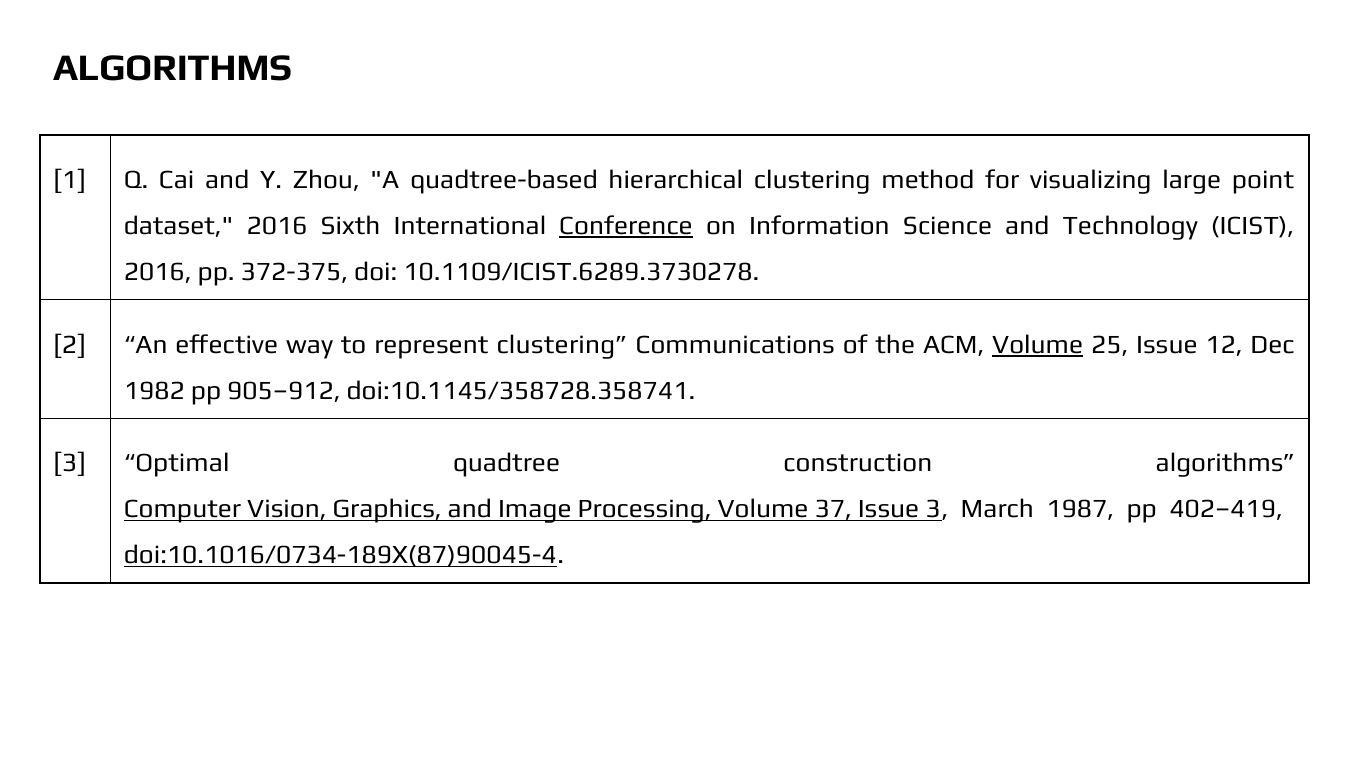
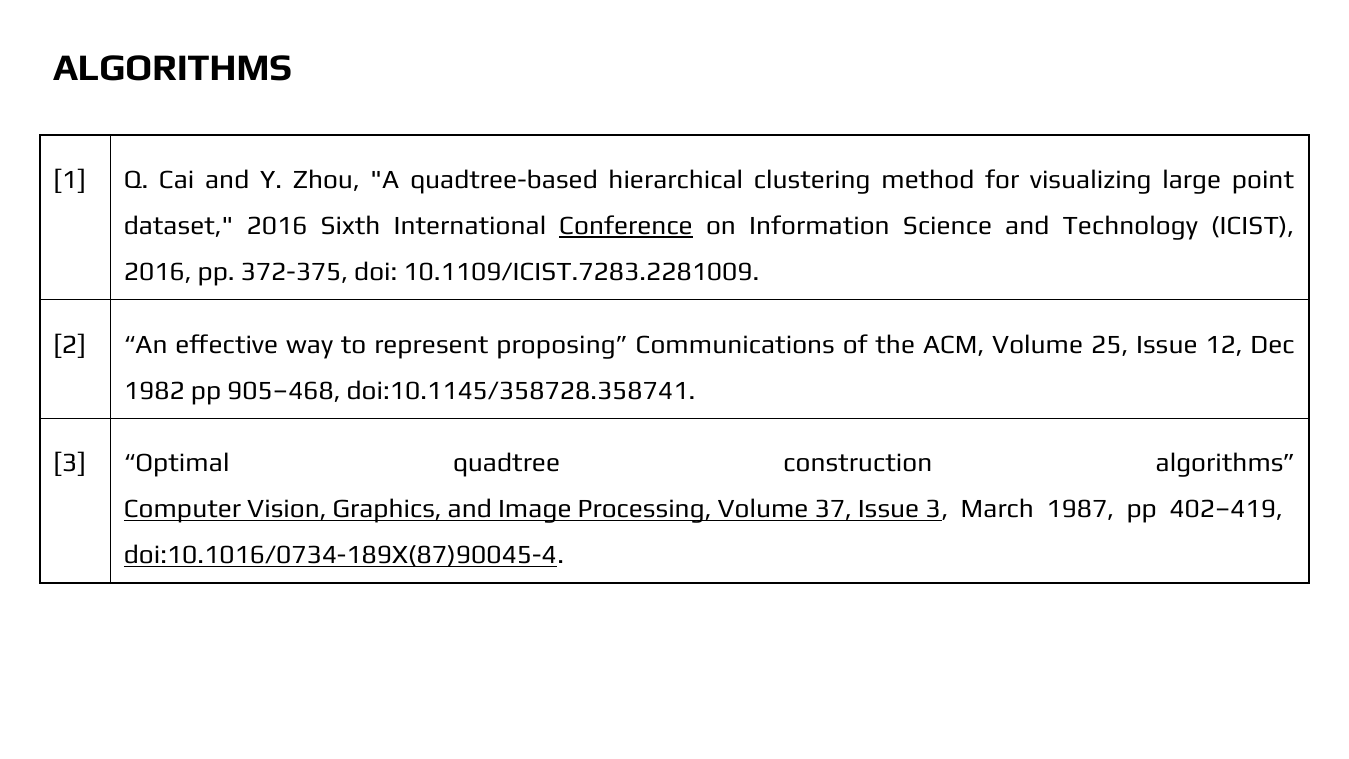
10.1109/ICIST.6289.3730278: 10.1109/ICIST.6289.3730278 -> 10.1109/ICIST.7283.2281009 (581, 272)
represent clustering: clustering -> proposing (562, 344)
Volume underline: present -> none (1038, 344)
905–912: 905–912 -> 905–468 (284, 390)
